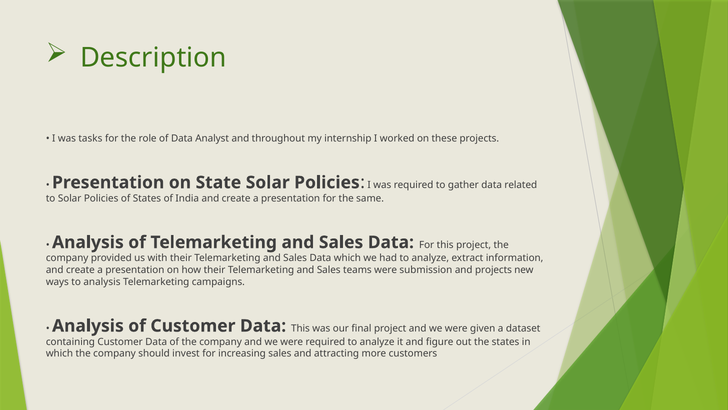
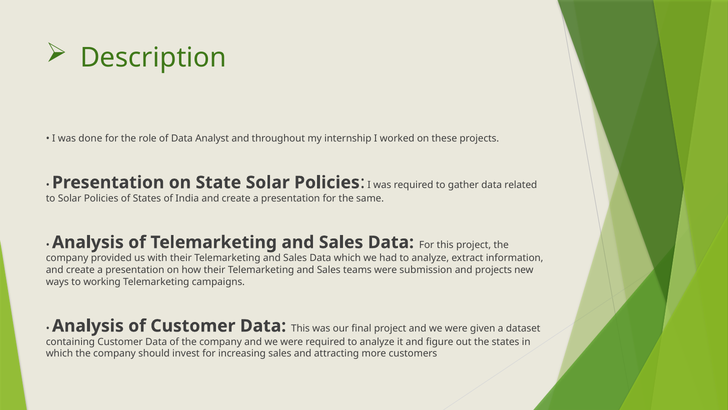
tasks: tasks -> done (90, 138)
to analysis: analysis -> working (102, 282)
